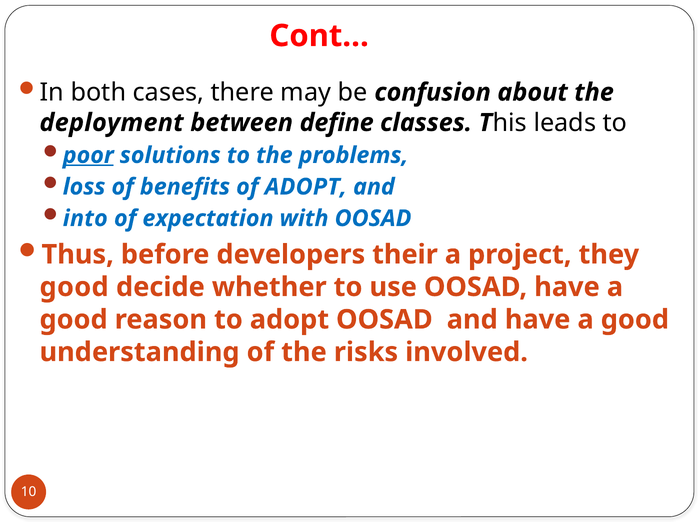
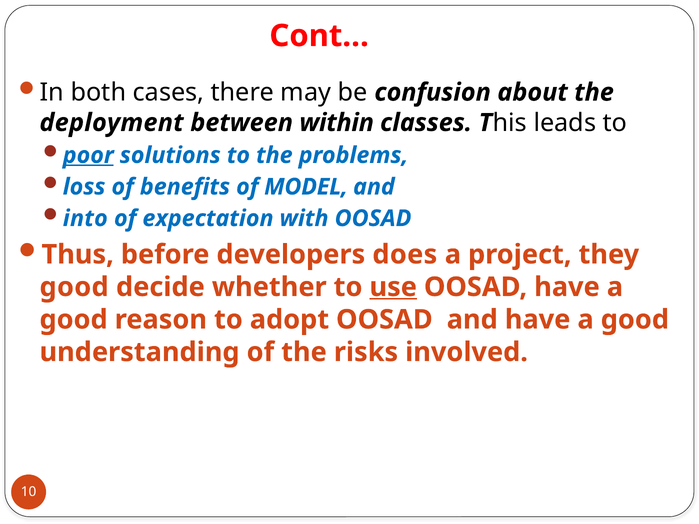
define: define -> within (337, 123)
of ADOPT: ADOPT -> MODEL (306, 187)
their: their -> does (405, 255)
use underline: none -> present (393, 287)
